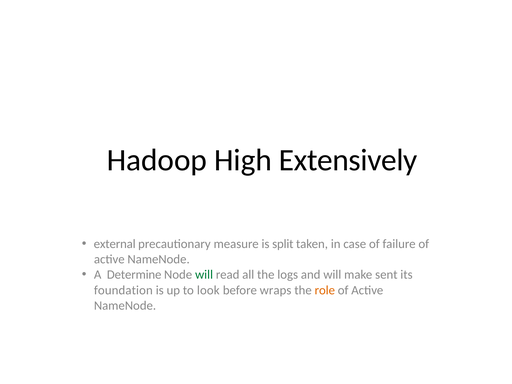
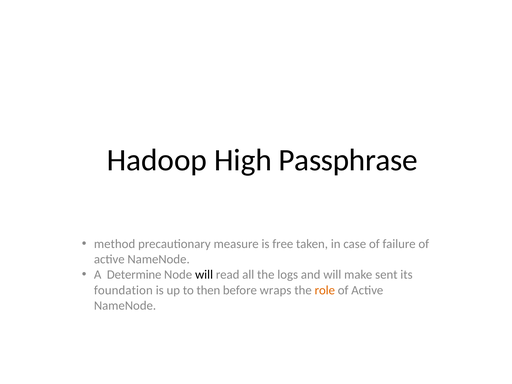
Extensively: Extensively -> Passphrase (348, 160)
external: external -> method (115, 244)
split: split -> free (283, 244)
will colour: green -> black (204, 275)
look: look -> then (208, 290)
